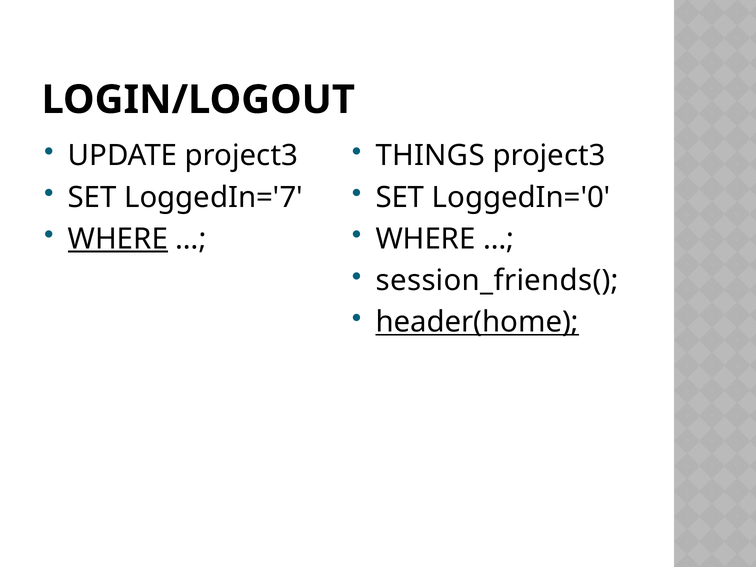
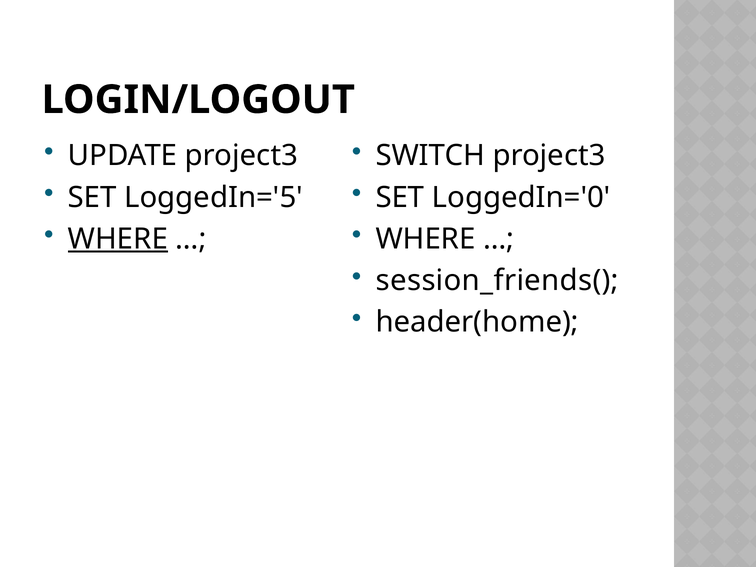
THINGS: THINGS -> SWITCH (430, 156)
LoggedIn='7: LoggedIn='7 -> LoggedIn='5 (214, 197)
header(home underline: present -> none (477, 322)
